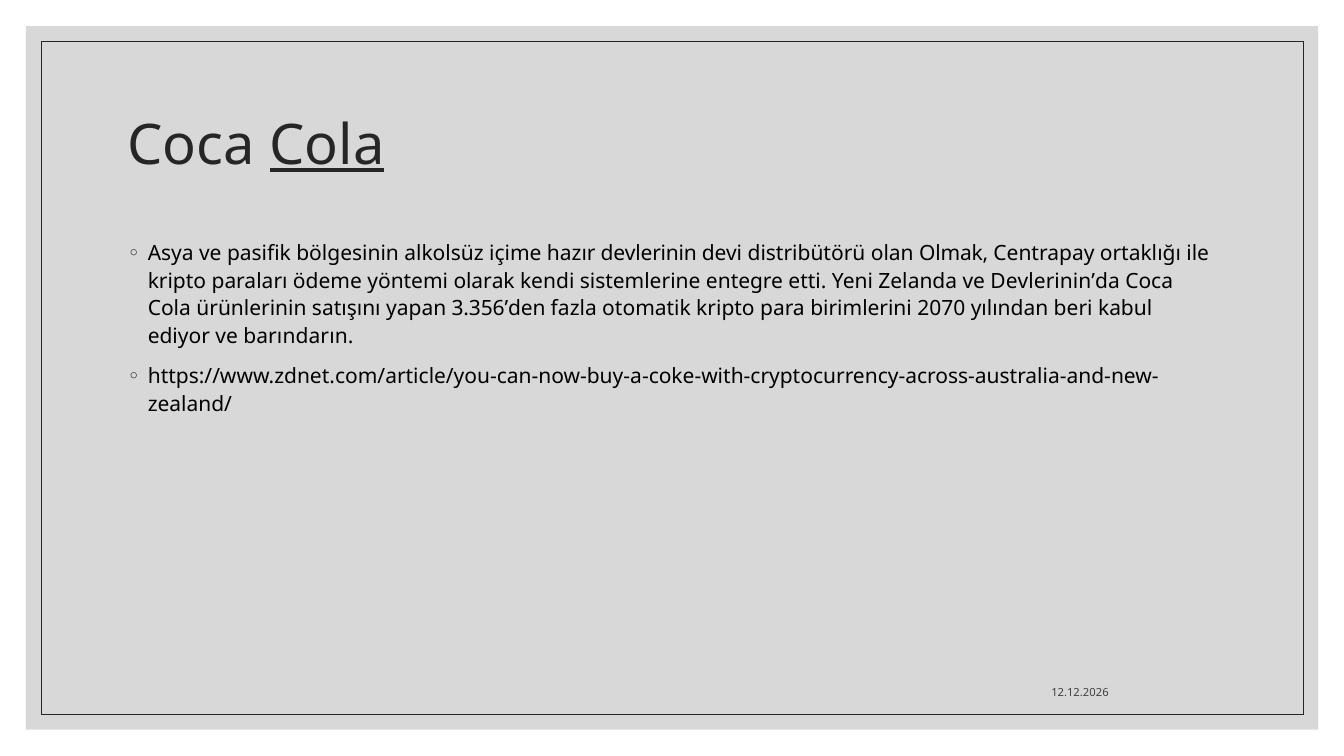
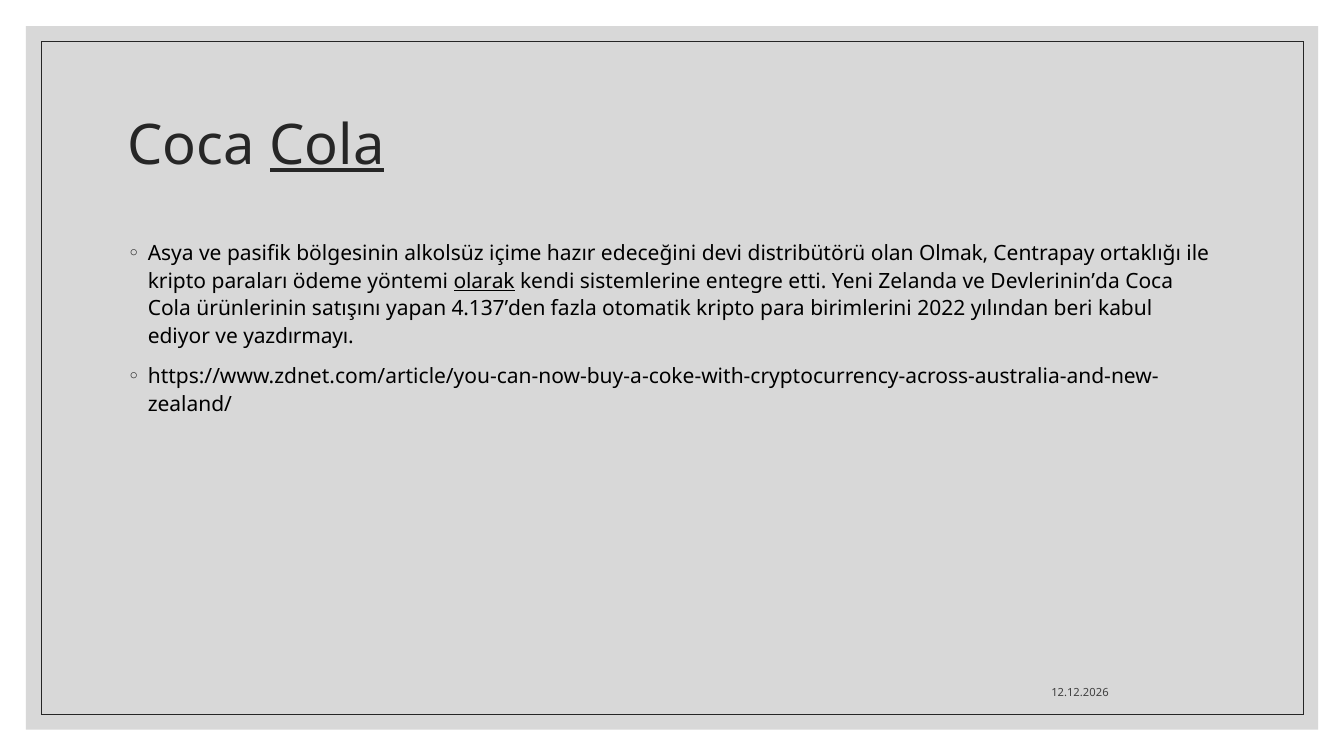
devlerinin: devlerinin -> edeceğini (649, 253)
olarak underline: none -> present (484, 281)
3.356’den: 3.356’den -> 4.137’den (499, 309)
2070: 2070 -> 2022 (941, 309)
barındarın: barındarın -> yazdırmayı (299, 337)
